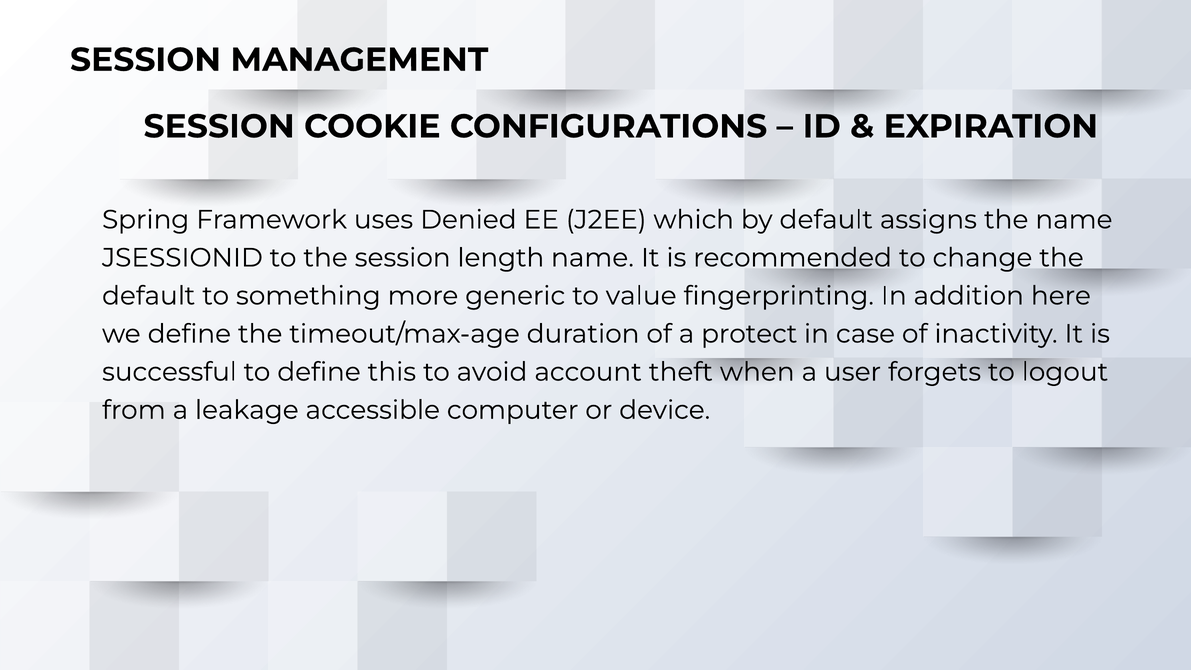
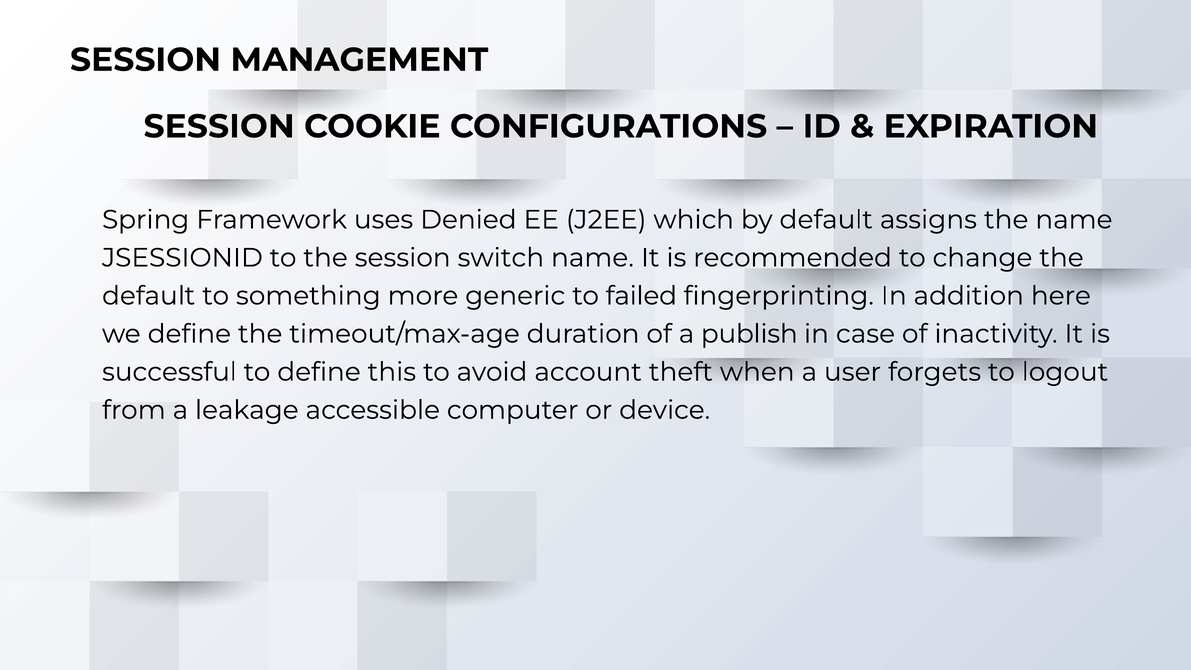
length: length -> switch (501, 258)
value: value -> failed (641, 296)
protect: protect -> publish (749, 334)
